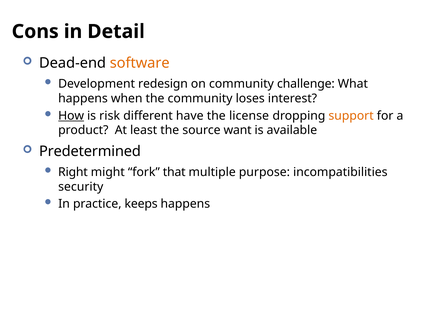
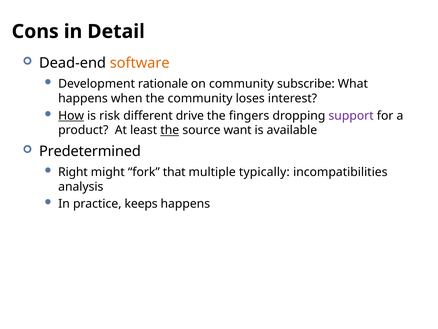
redesign: redesign -> rationale (163, 84)
challenge: challenge -> subscribe (306, 84)
have: have -> drive (190, 116)
license: license -> fingers (249, 116)
support colour: orange -> purple (351, 116)
the underline: none -> present (170, 130)
purpose: purpose -> typically (264, 172)
security: security -> analysis (81, 187)
